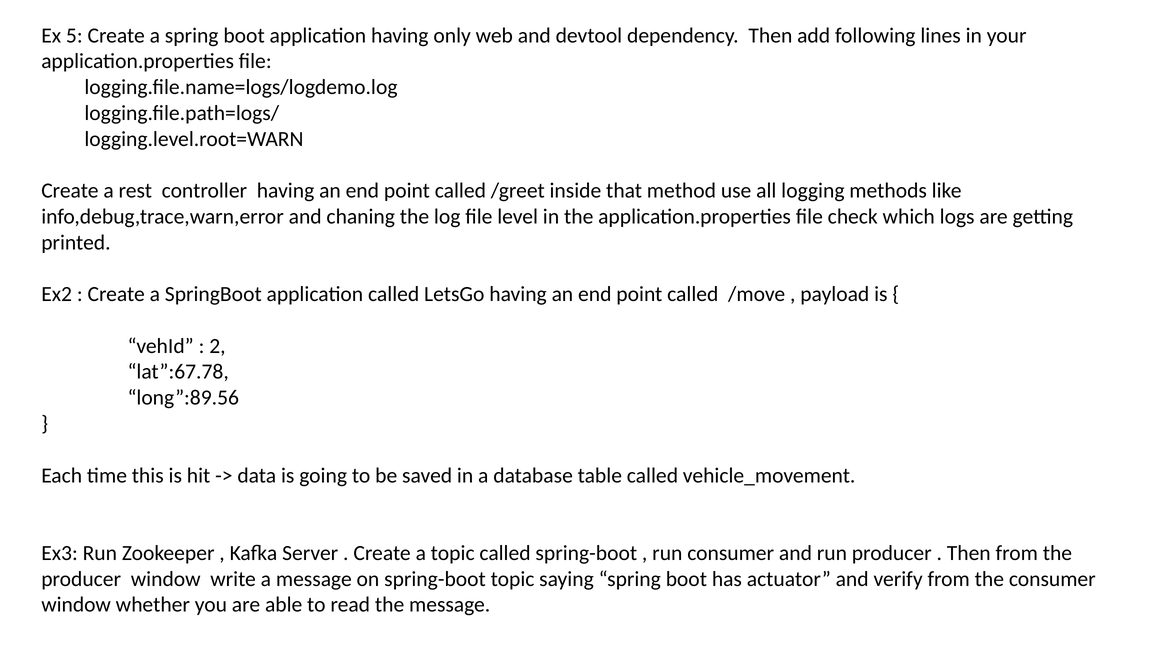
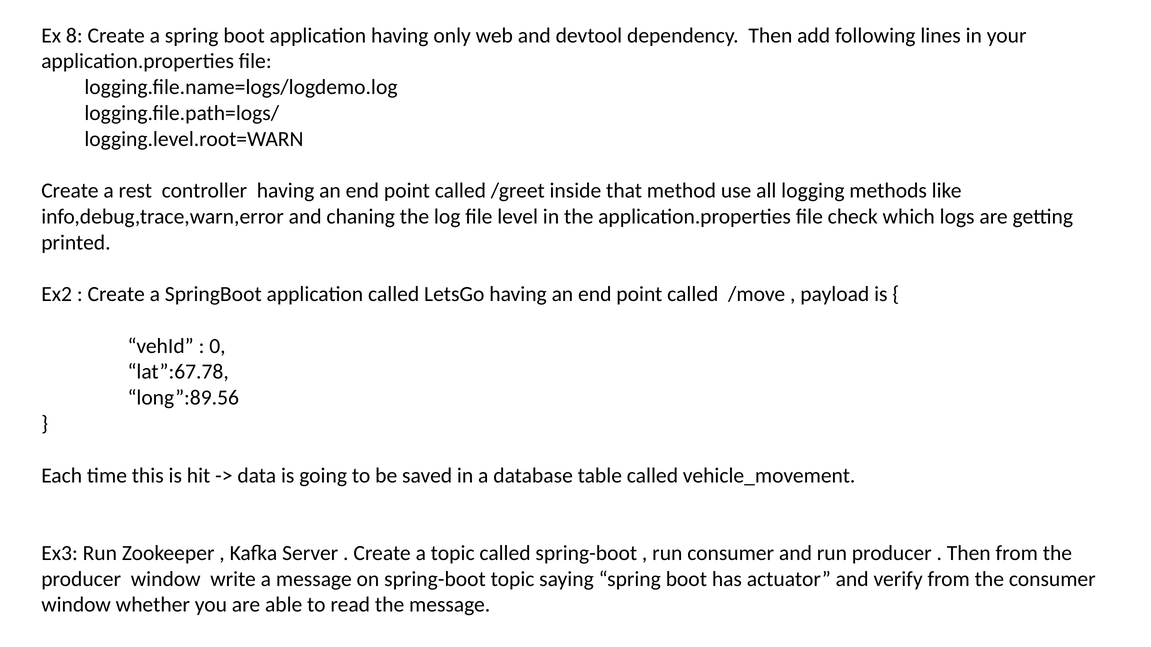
5: 5 -> 8 (74, 35)
2: 2 -> 0 (217, 346)
